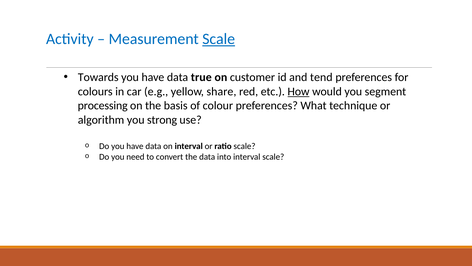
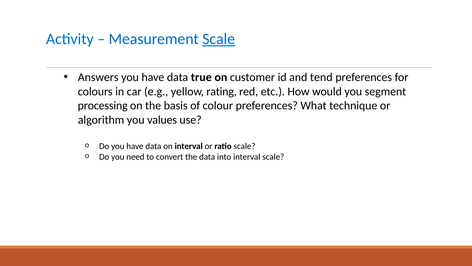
Towards: Towards -> Answers (98, 77)
share: share -> rating (222, 91)
How underline: present -> none (299, 91)
strong: strong -> values (162, 120)
